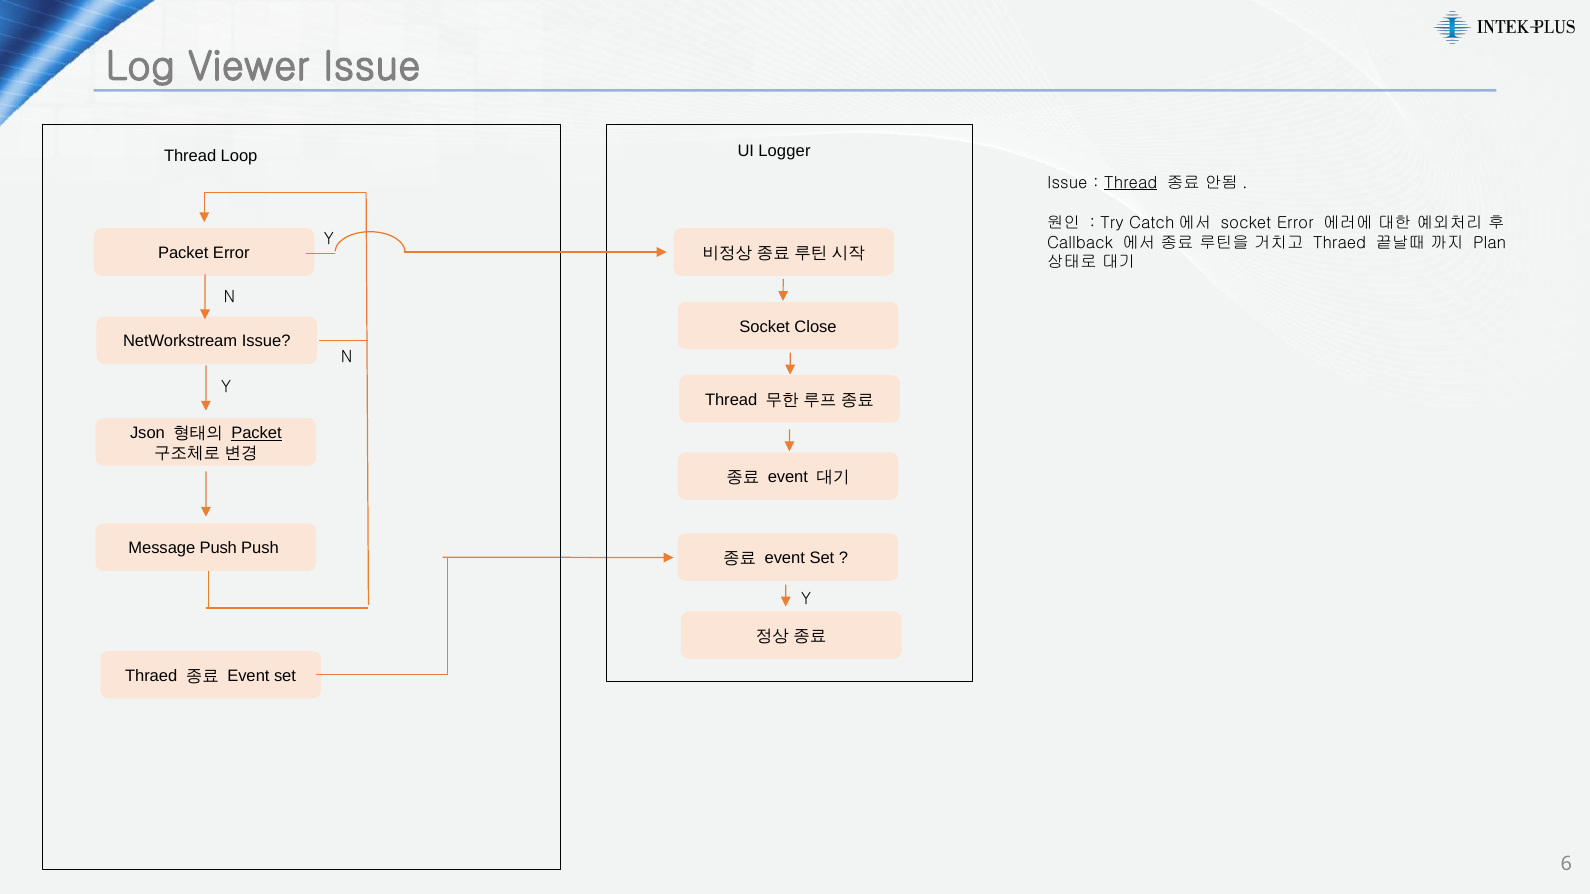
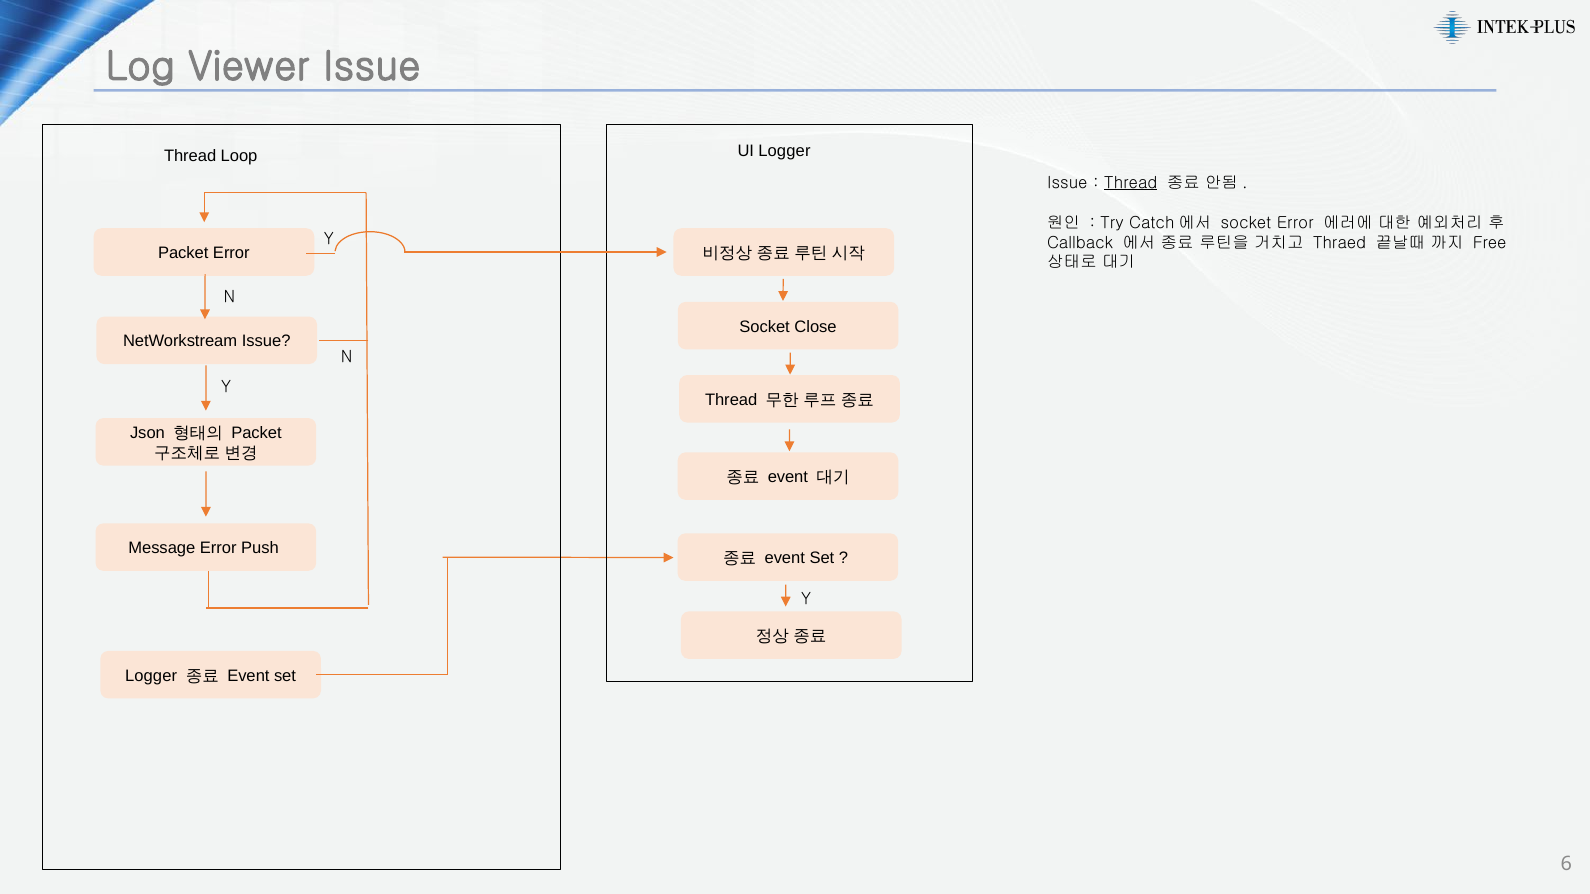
Plan: Plan -> Free (1490, 243)
Packet underline: present -> none (257, 433)
Message Push: Push -> Error (218, 548)
Thraed: Thraed -> Logger (151, 676)
